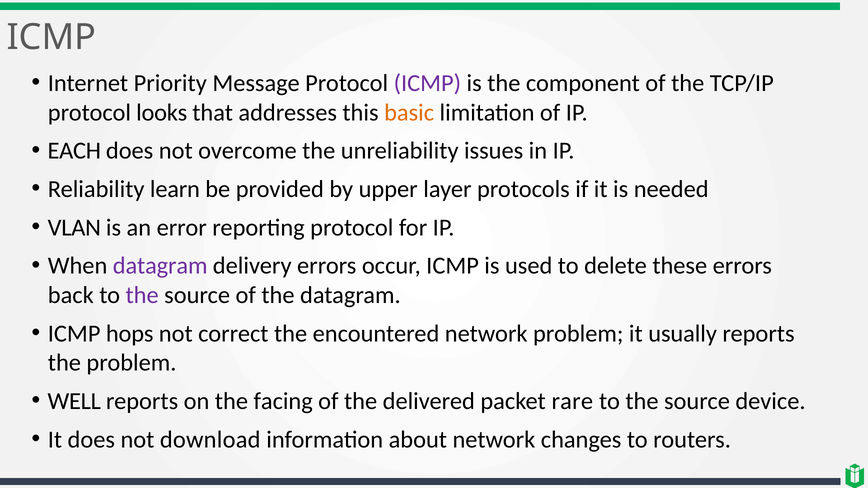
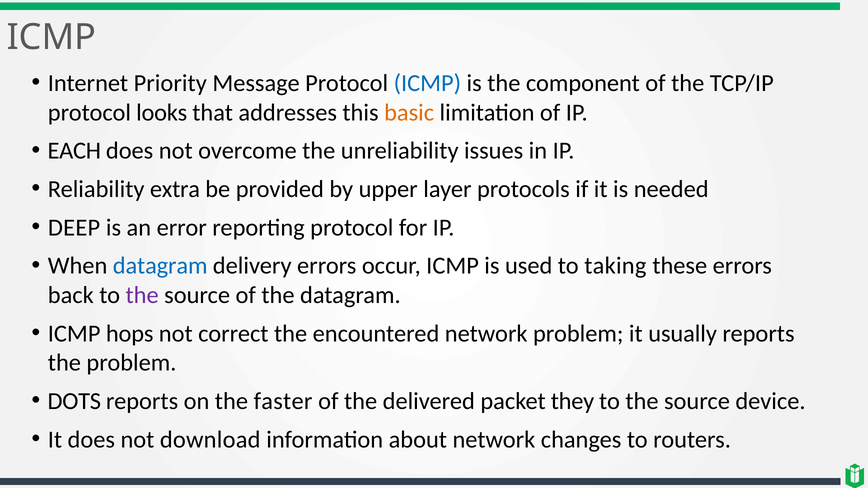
ICMP colour: purple -> blue (427, 83)
learn: learn -> extra (175, 189)
VLAN: VLAN -> DEEP (74, 228)
datagram colour: purple -> blue (160, 266)
delete: delete -> taking (615, 266)
WELL: WELL -> DOTS (74, 401)
facing: facing -> faster (283, 401)
rare: rare -> they (573, 401)
